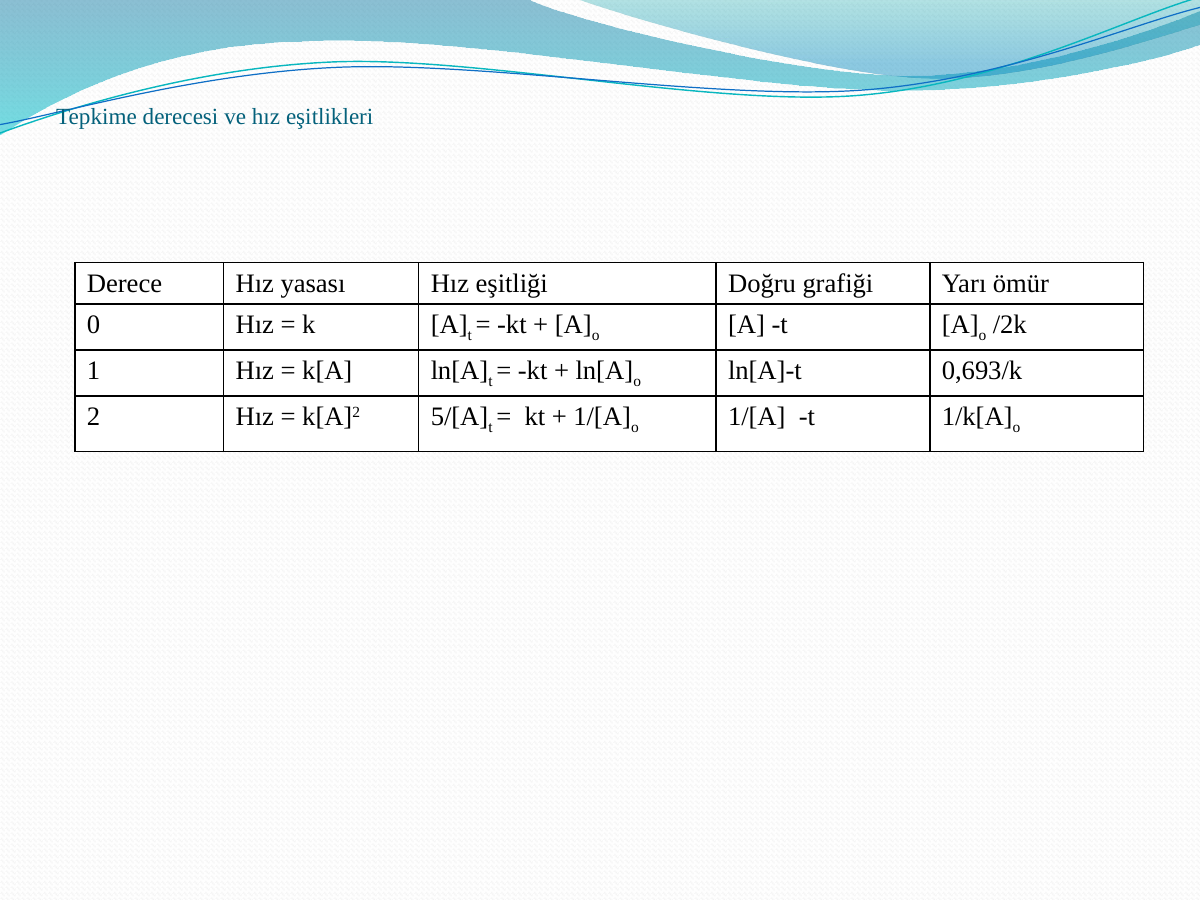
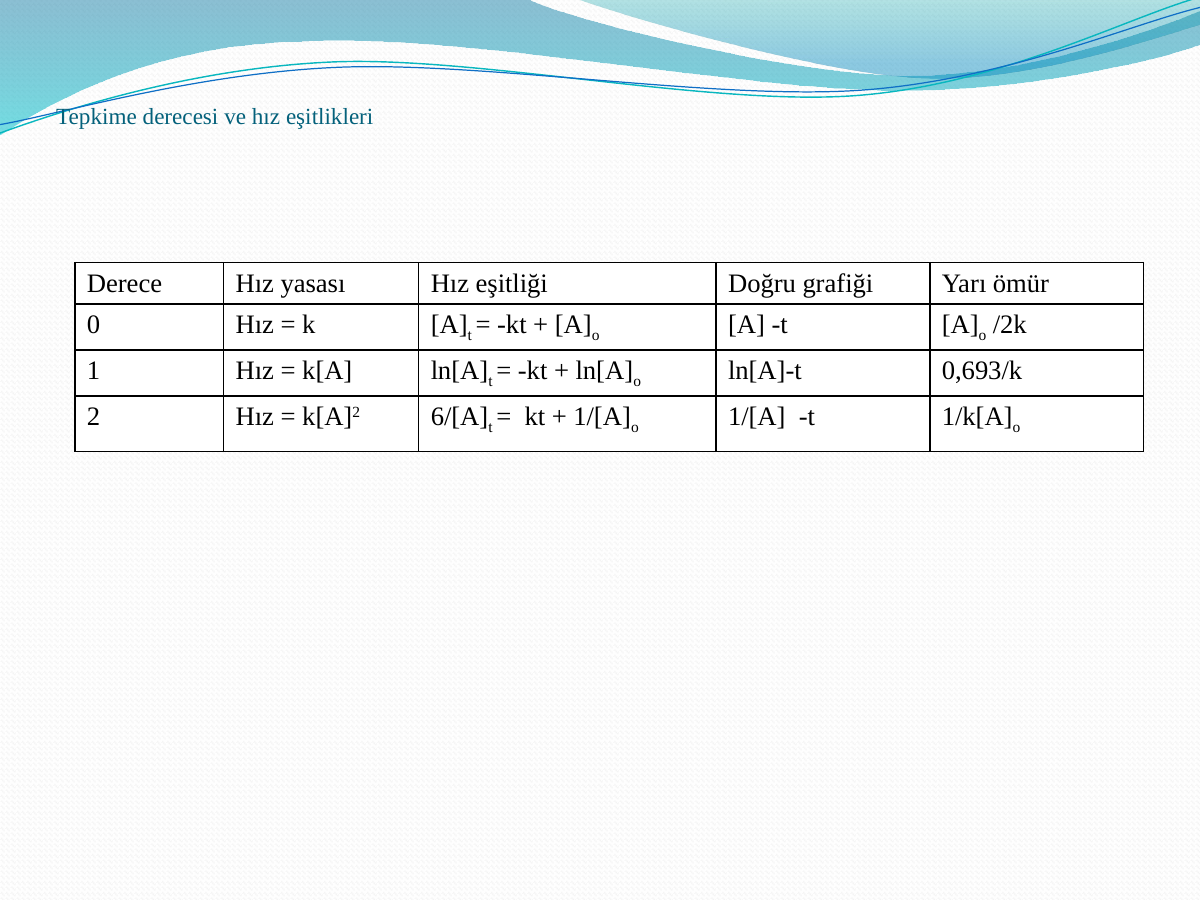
5/[A: 5/[A -> 6/[A (460, 417)
